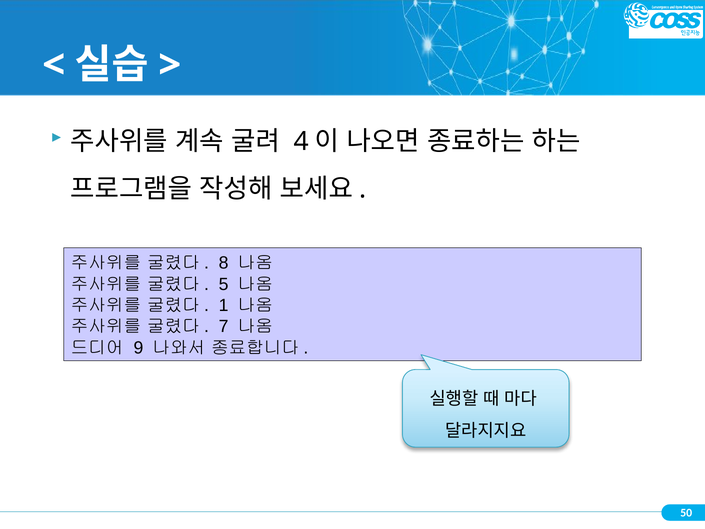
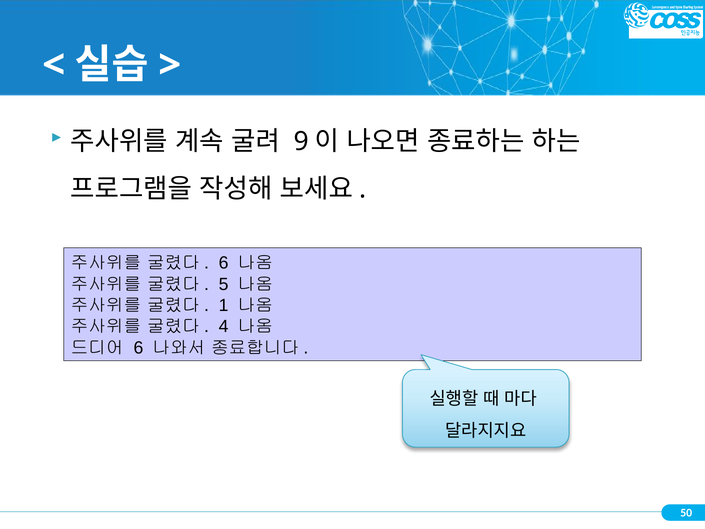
4: 4 -> 9 (301, 141)
8: 8 -> 6 (224, 263)
7: 7 -> 4 (224, 326)
9: 9 -> 6 (138, 348)
